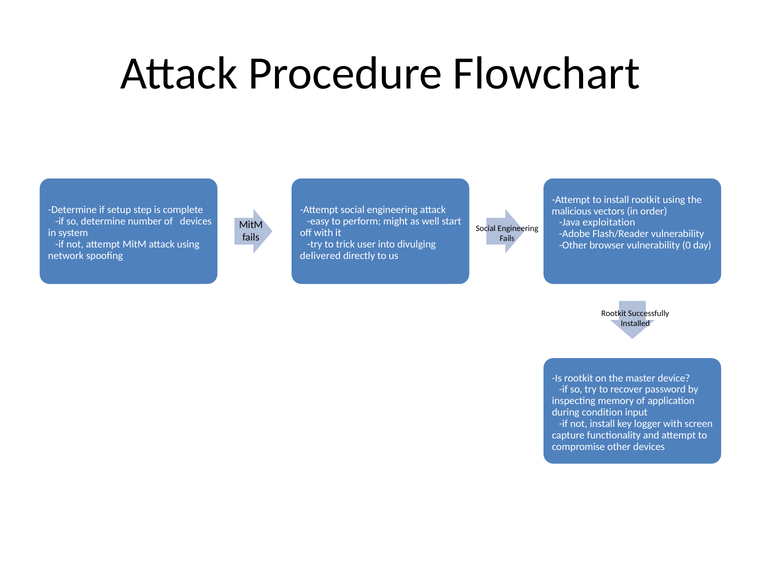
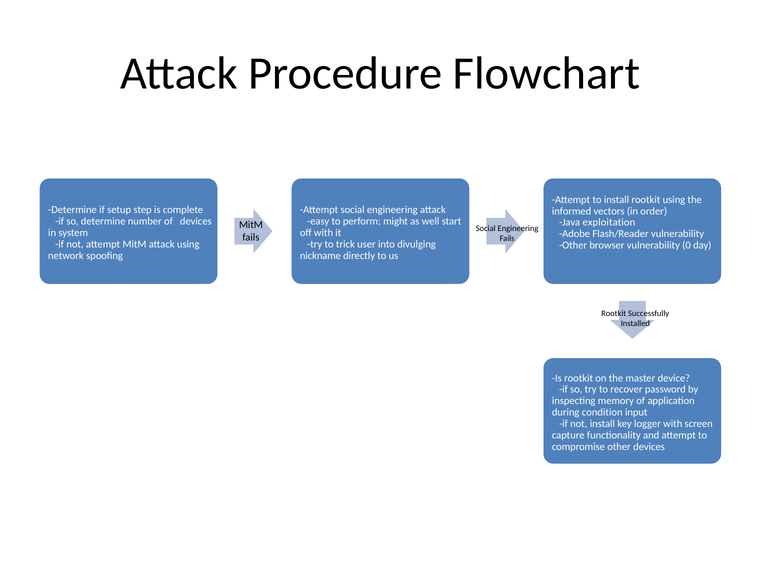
malicious: malicious -> informed (572, 211)
delivered: delivered -> nickname (320, 256)
